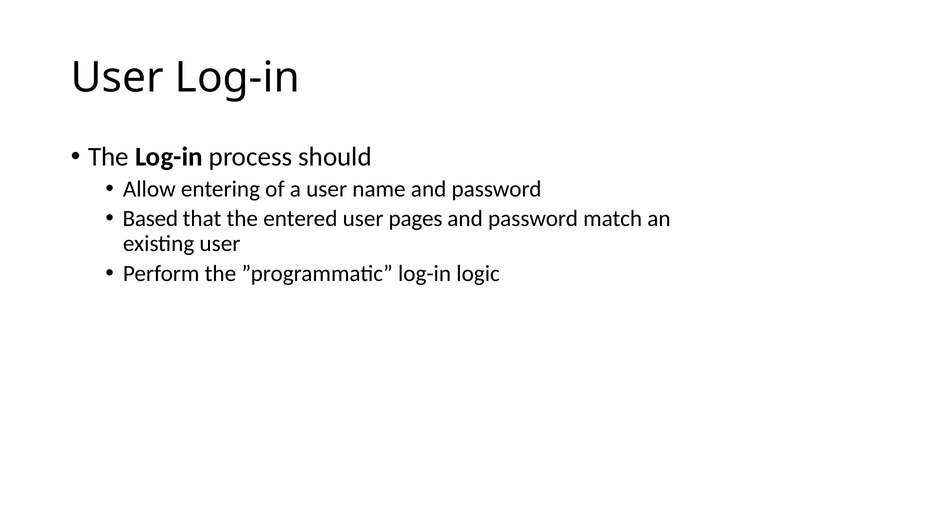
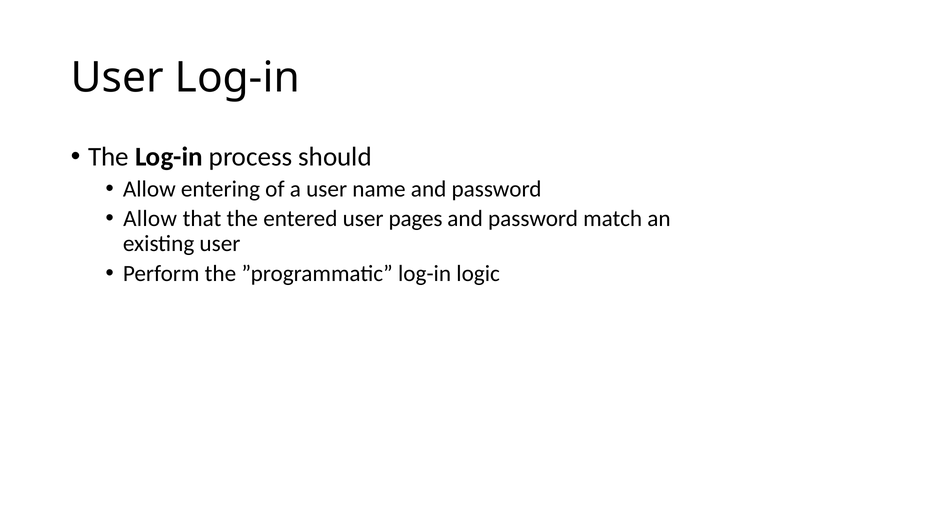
Based: Based -> Allow (150, 219)
